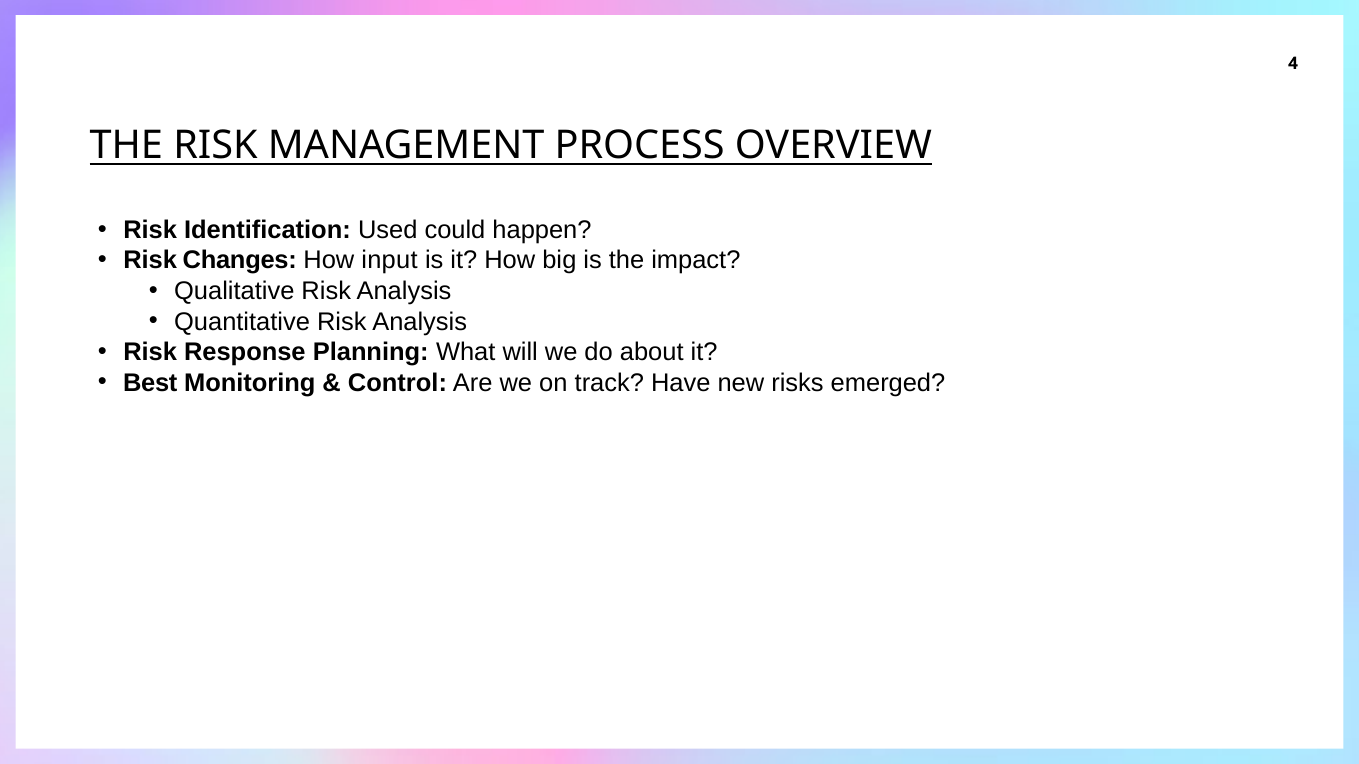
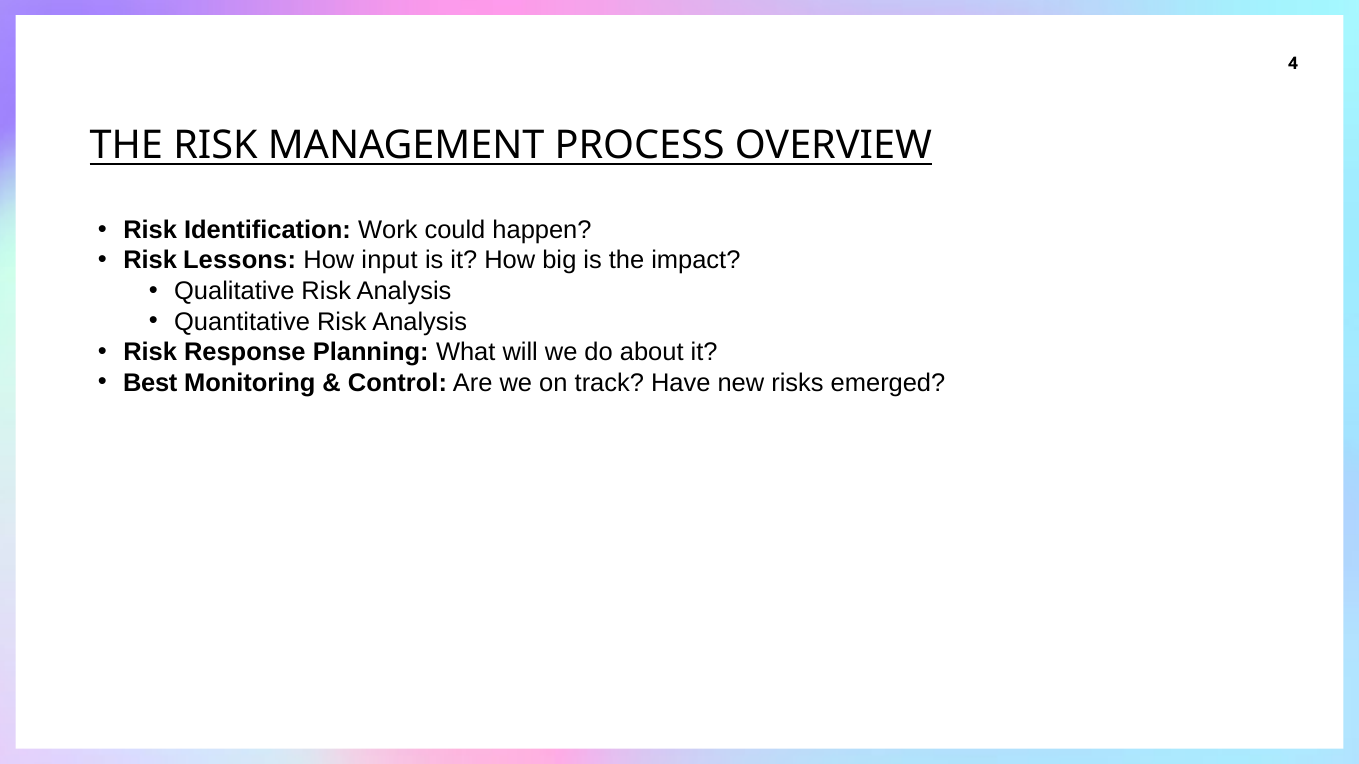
Used: Used -> Work (388, 230)
Changes: Changes -> Lessons (240, 261)
